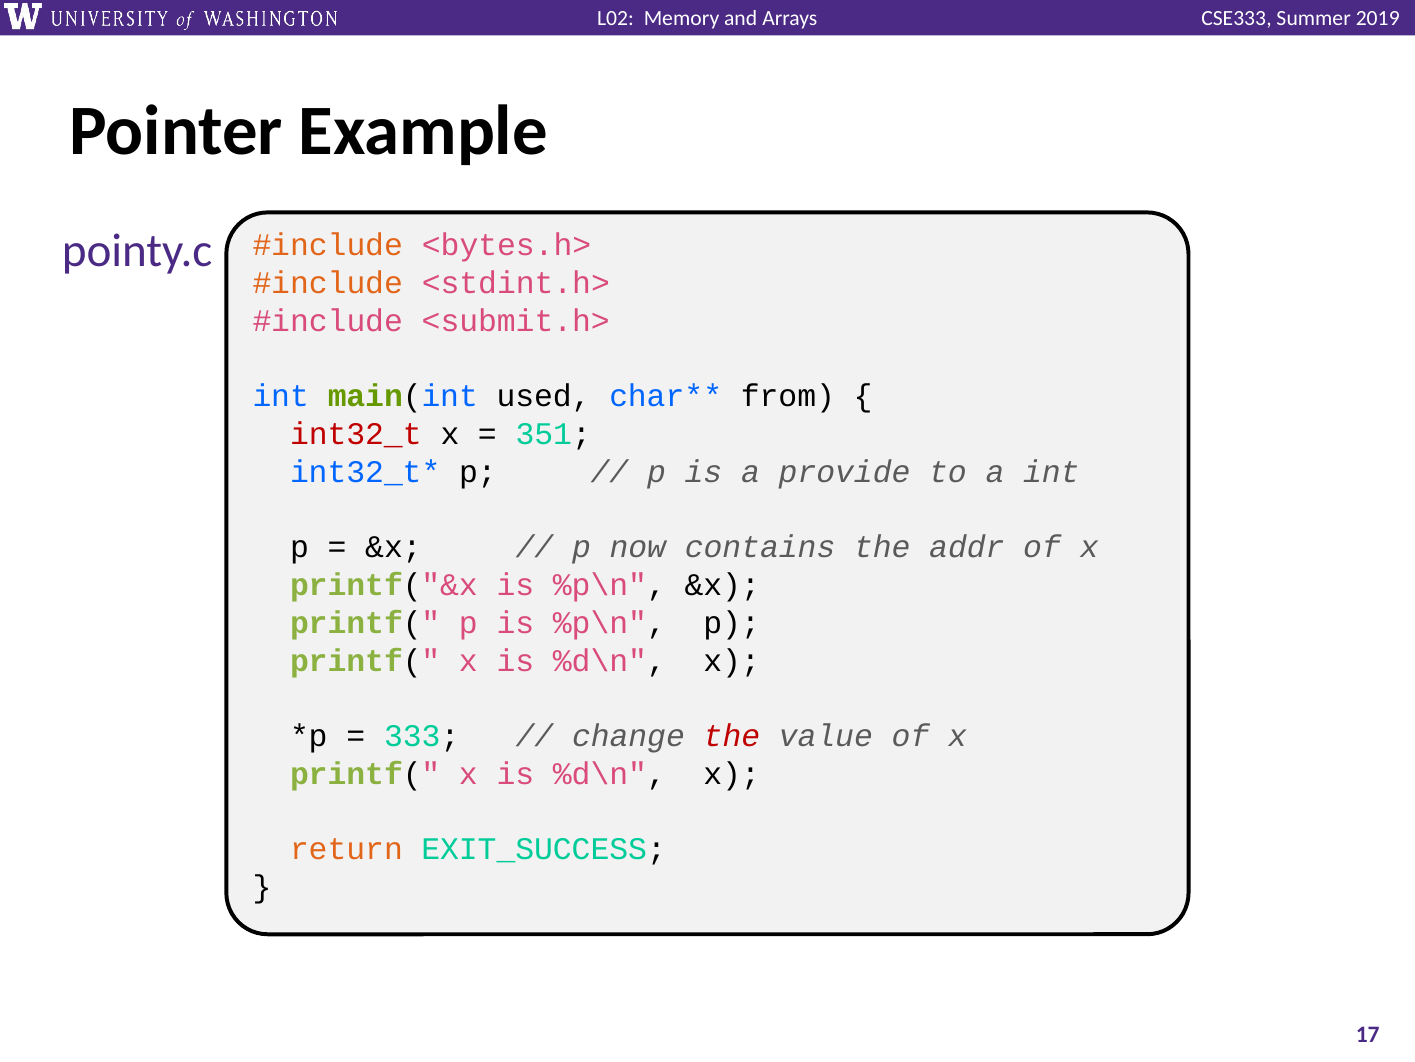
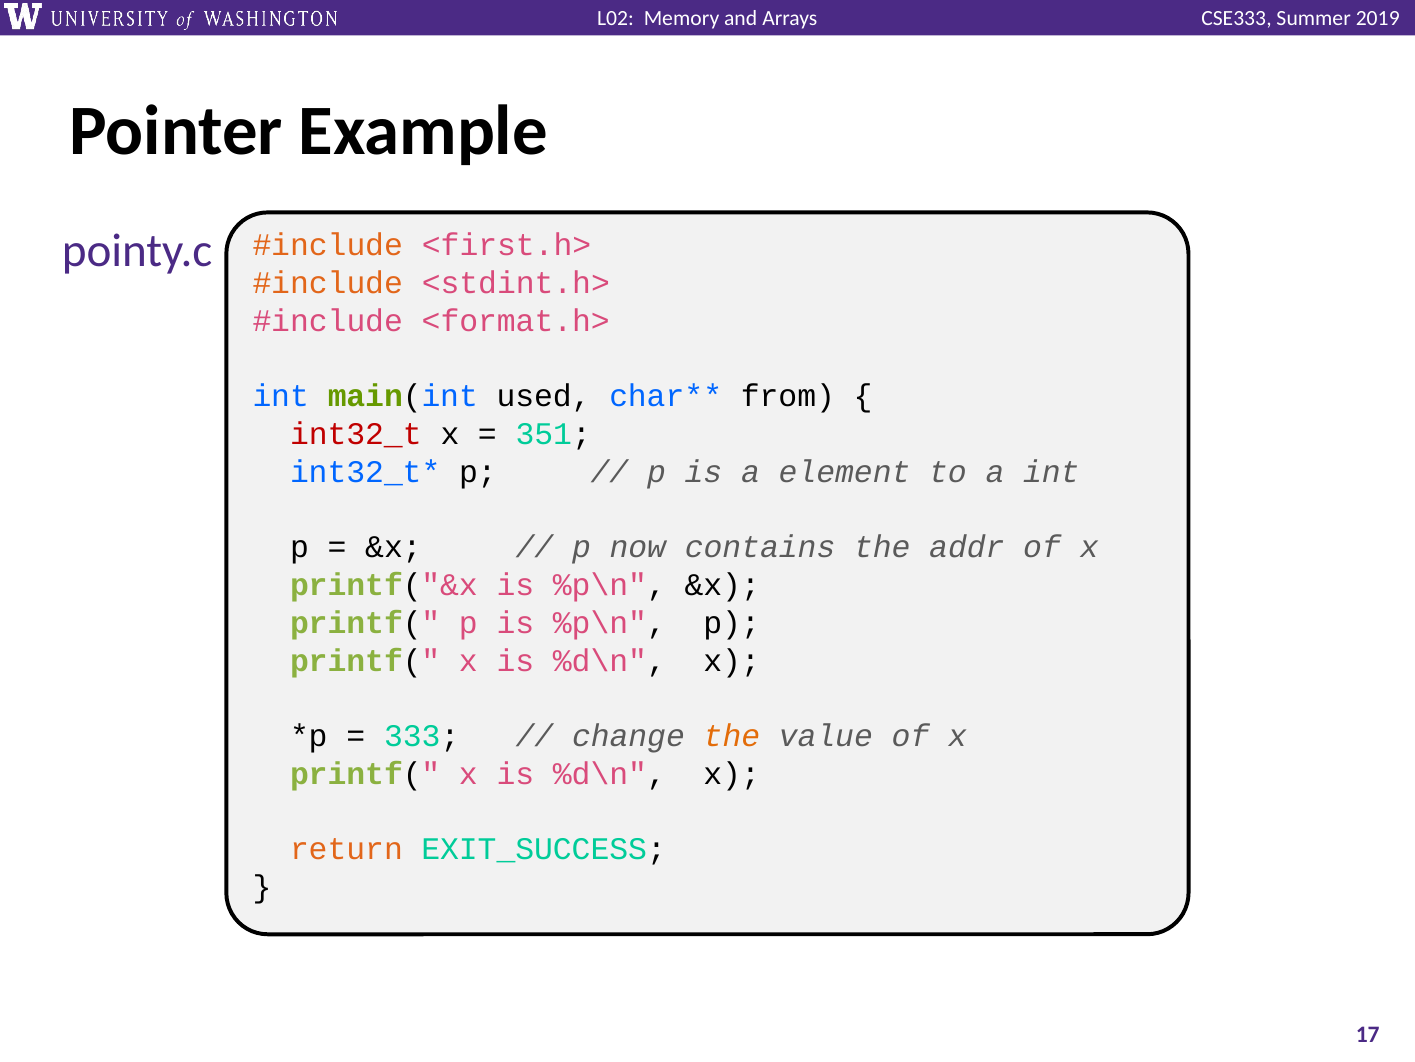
<bytes.h>: <bytes.h> -> <first.h> (507, 245)
<submit.h>: <submit.h> -> <format.h> (516, 321)
provide: provide -> element (845, 472)
the colour: red -> orange (732, 736)
